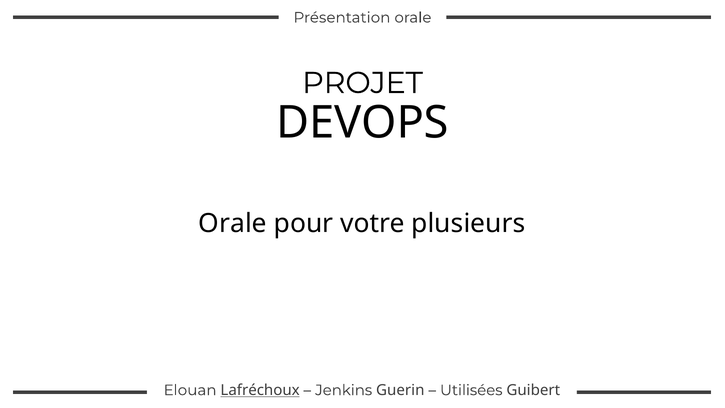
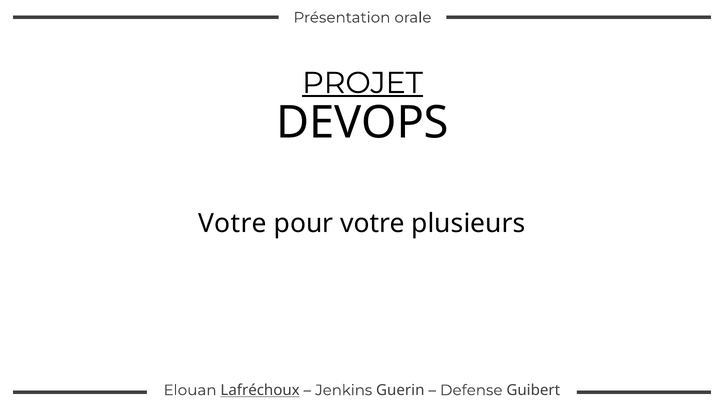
PROJET underline: none -> present (363, 83)
Orale: Orale -> Votre (233, 223)
Utilisées: Utilisées -> Defense (471, 390)
